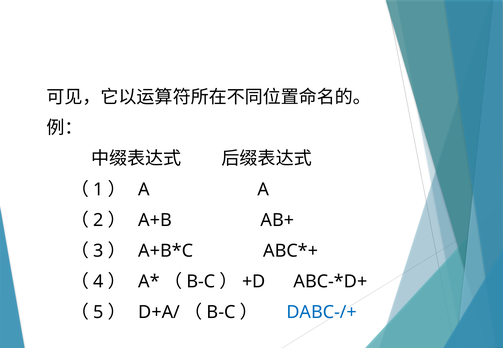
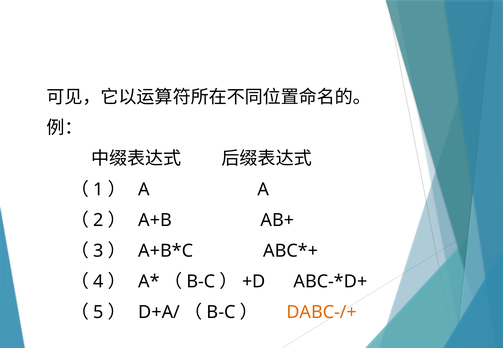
DABC-/+ colour: blue -> orange (322, 312)
